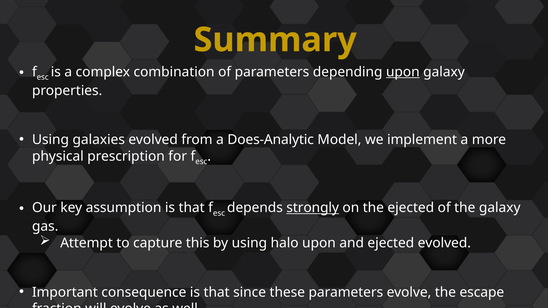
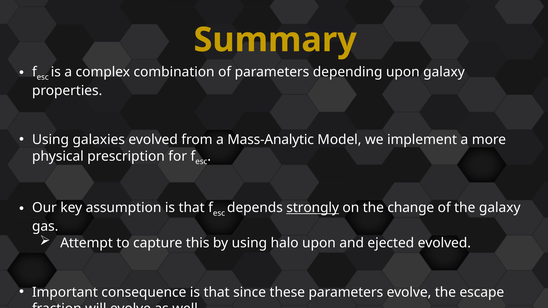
upon underline: present -> none (403, 72)
Does-Analytic: Does-Analytic -> Mass-Analytic (271, 140)
the ejected: ejected -> change (411, 208)
